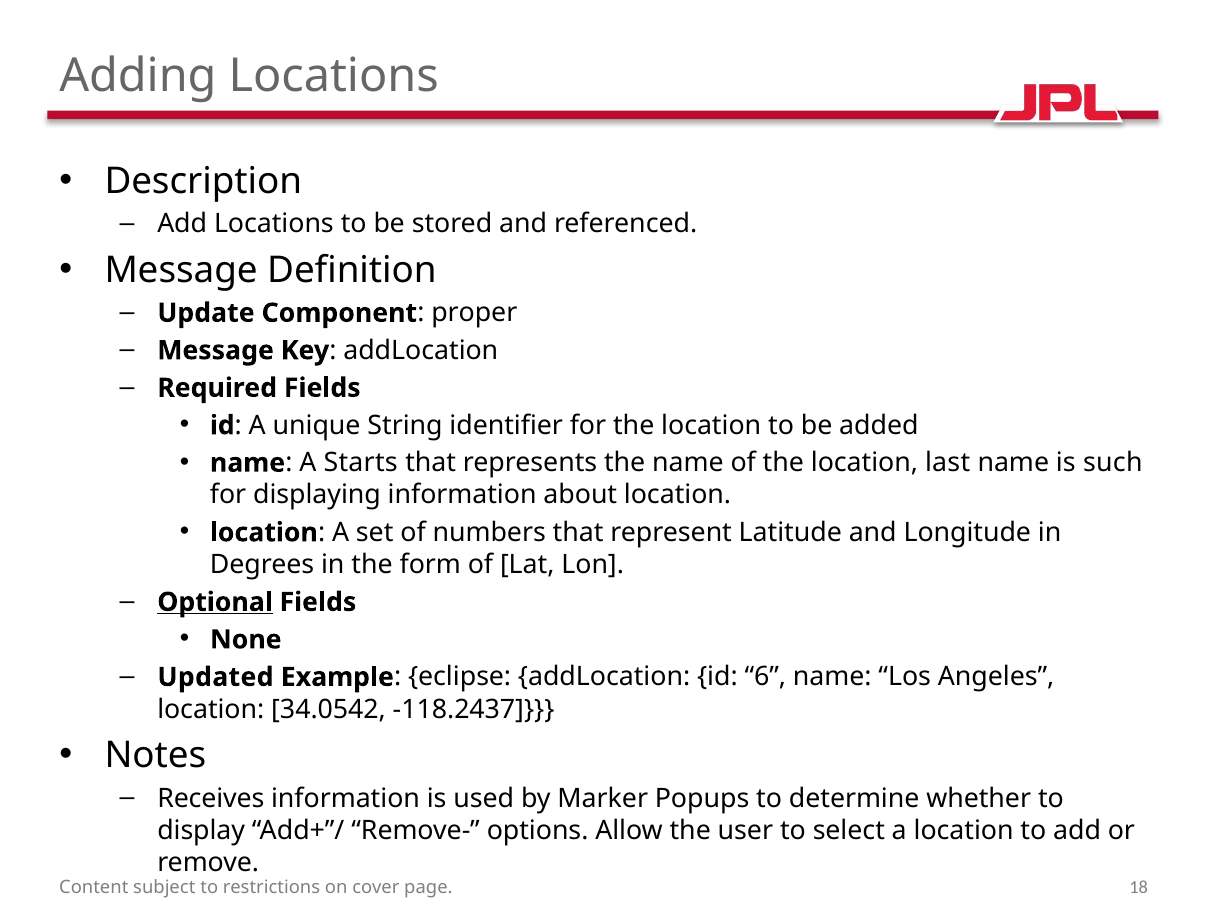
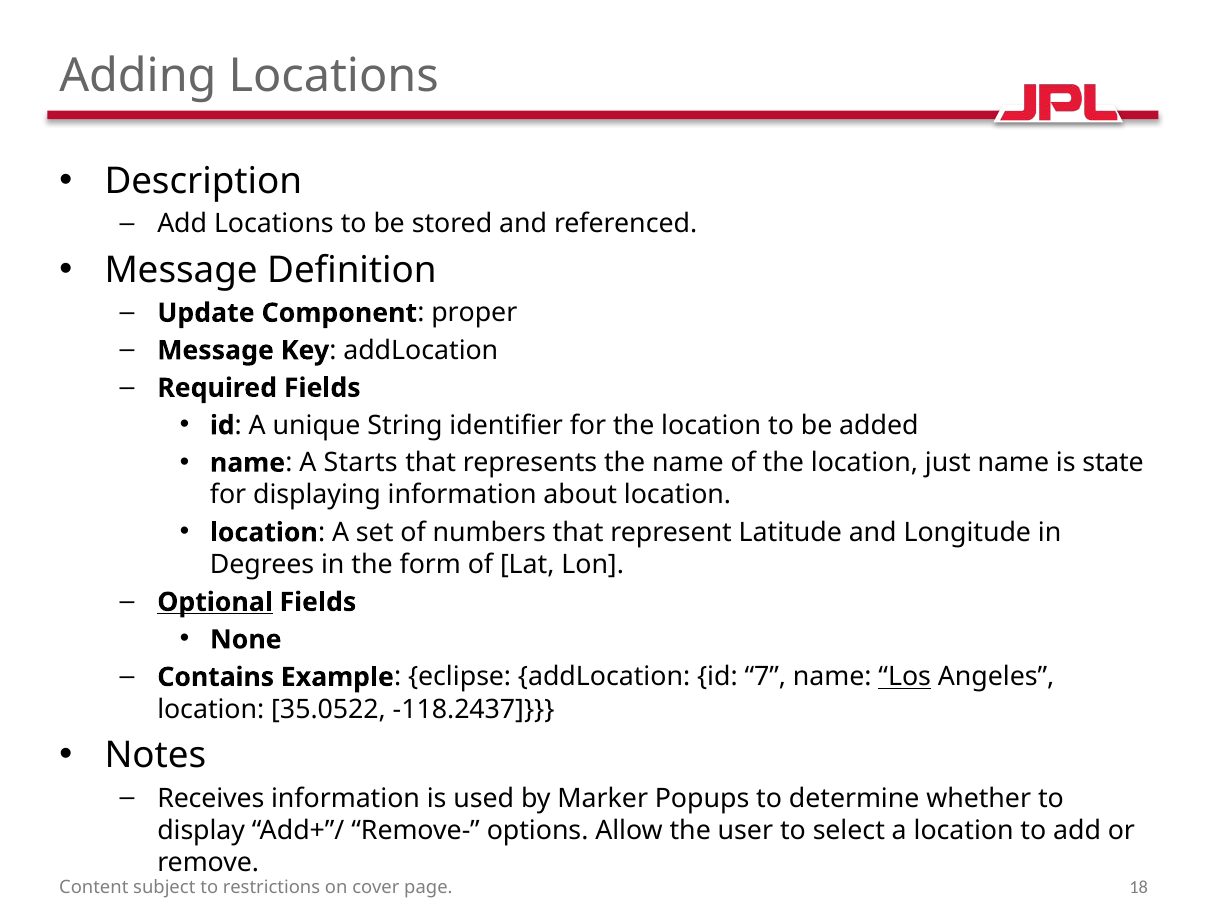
last: last -> just (948, 463)
such: such -> state (1113, 463)
Updated: Updated -> Contains (216, 677)
6: 6 -> 7 (765, 677)
Los underline: none -> present (905, 677)
34.0542: 34.0542 -> 35.0522 (329, 709)
